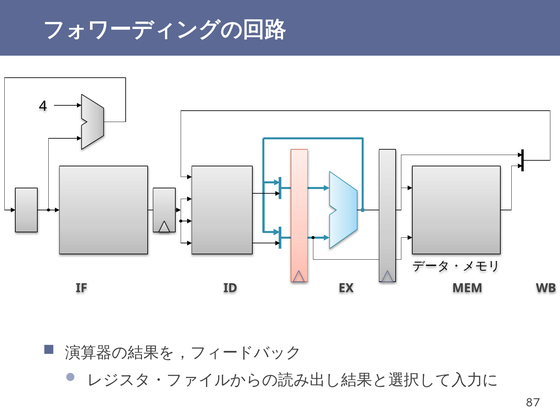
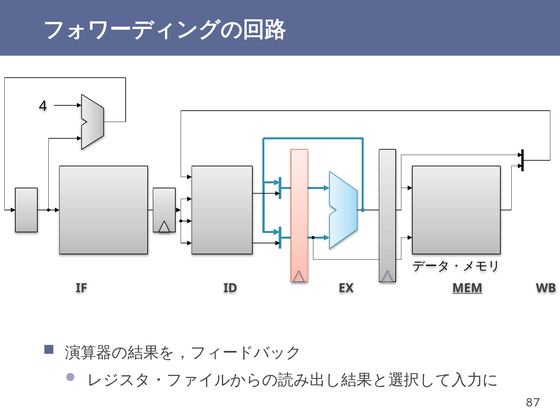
MEM underline: none -> present (467, 288)
